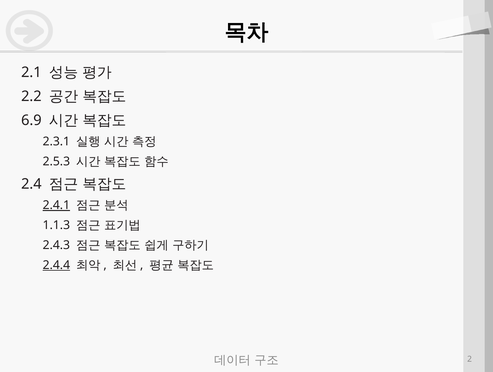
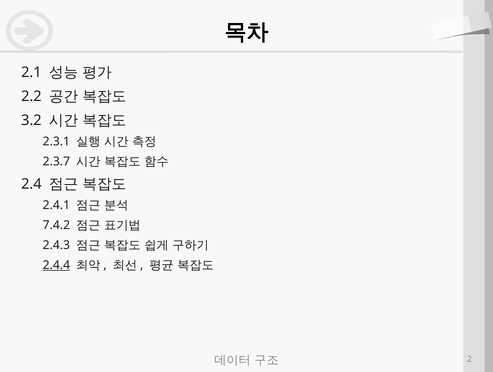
6.9: 6.9 -> 3.2 (31, 120)
2.5.3: 2.5.3 -> 2.3.7 (56, 161)
2.4.1 underline: present -> none (56, 205)
1.1.3: 1.1.3 -> 7.4.2 (56, 225)
